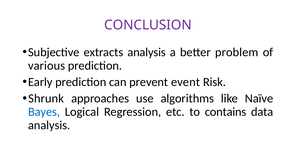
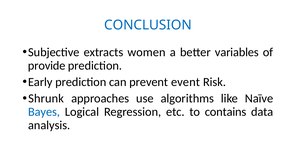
CONCLUSION colour: purple -> blue (148, 25)
extracts analysis: analysis -> women (147, 52)
problem: problem -> variables (237, 52)
various: various -> provide (47, 65)
